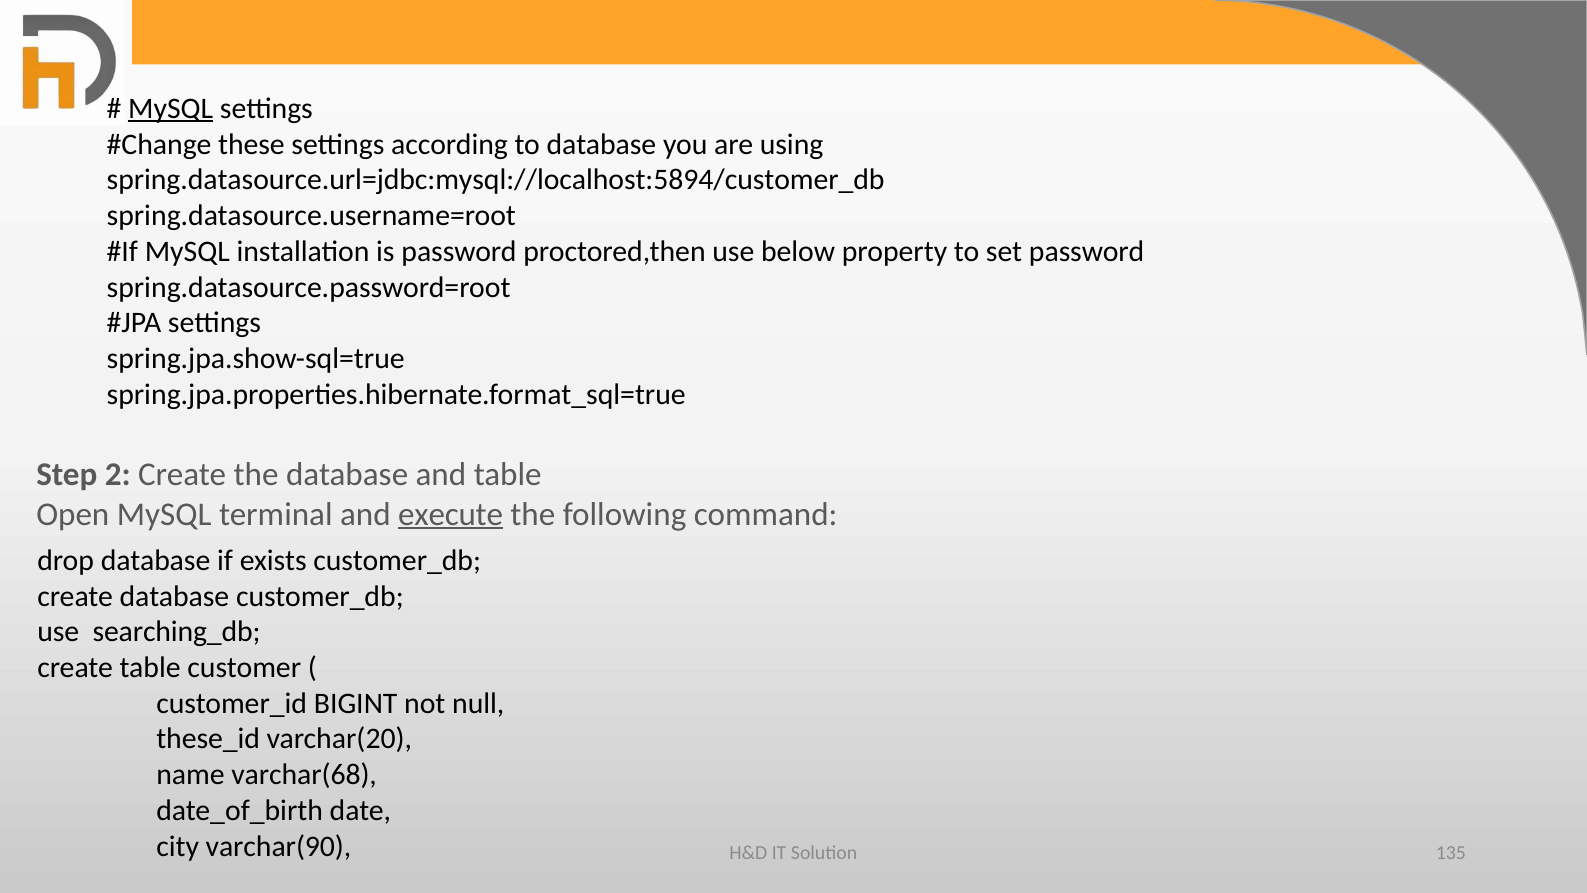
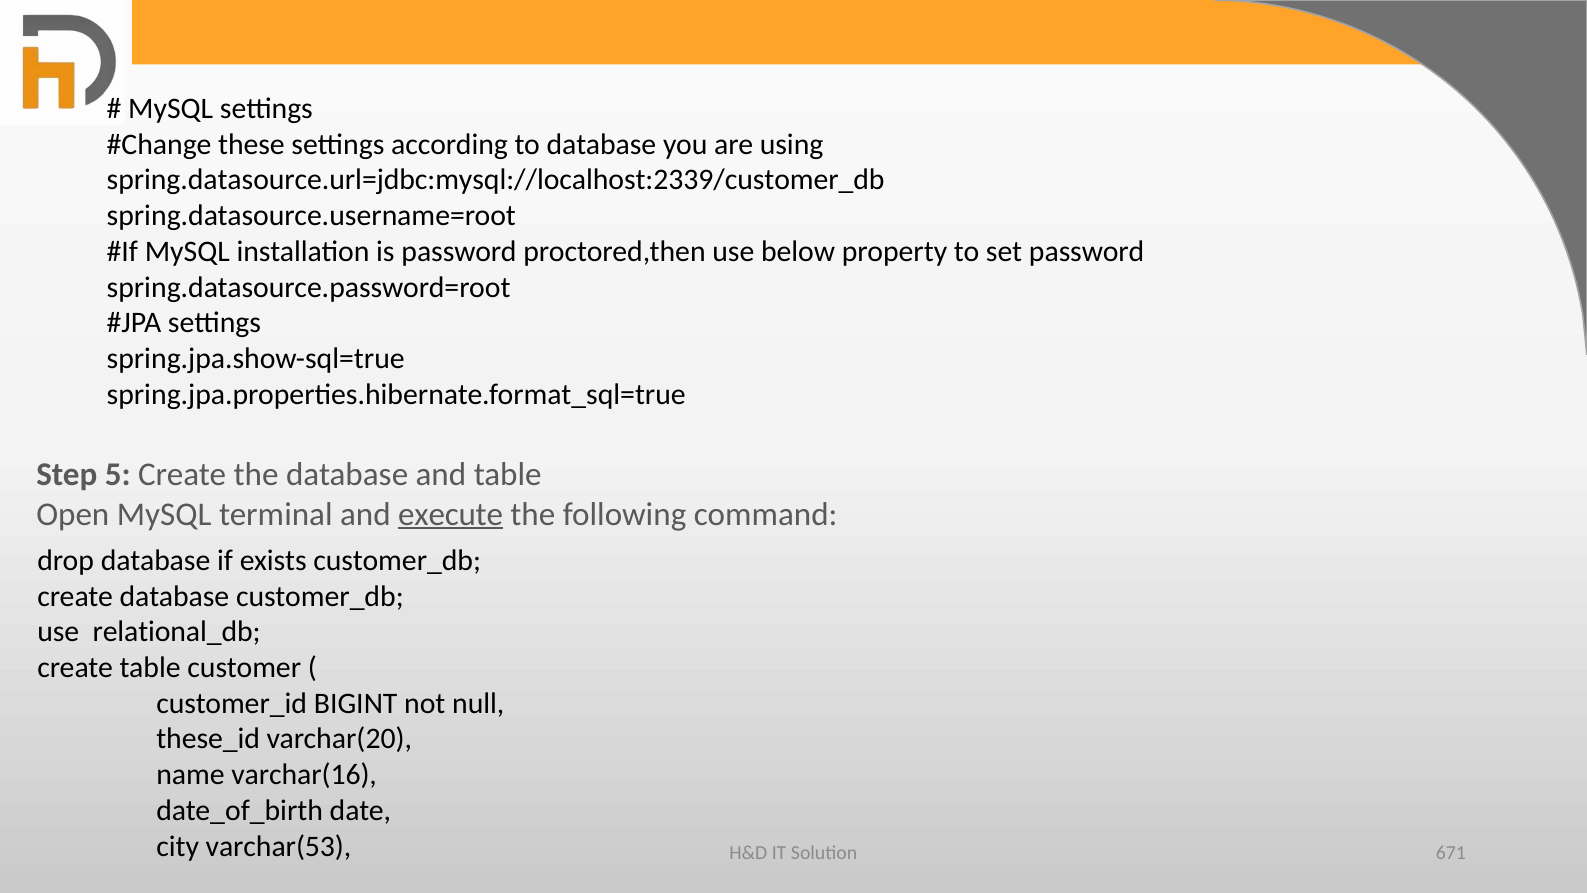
MySQL underline: present -> none (171, 109)
spring.datasource.url=jdbc:mysql://localhost:5894/customer_db: spring.datasource.url=jdbc:mysql://localhost:5894/customer_db -> spring.datasource.url=jdbc:mysql://localhost:2339/customer_db (496, 180)
2: 2 -> 5 (118, 474)
searching_db: searching_db -> relational_db (177, 632)
varchar(68: varchar(68 -> varchar(16 (304, 775)
varchar(90: varchar(90 -> varchar(53 (278, 846)
135: 135 -> 671 (1451, 852)
